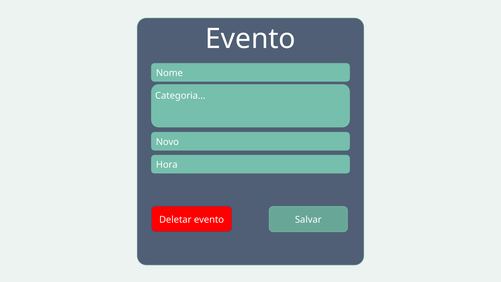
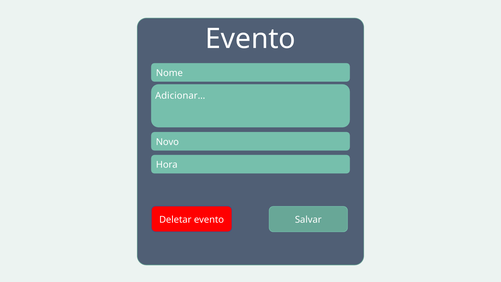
Categoria…: Categoria… -> Adicionar… (180, 96)
